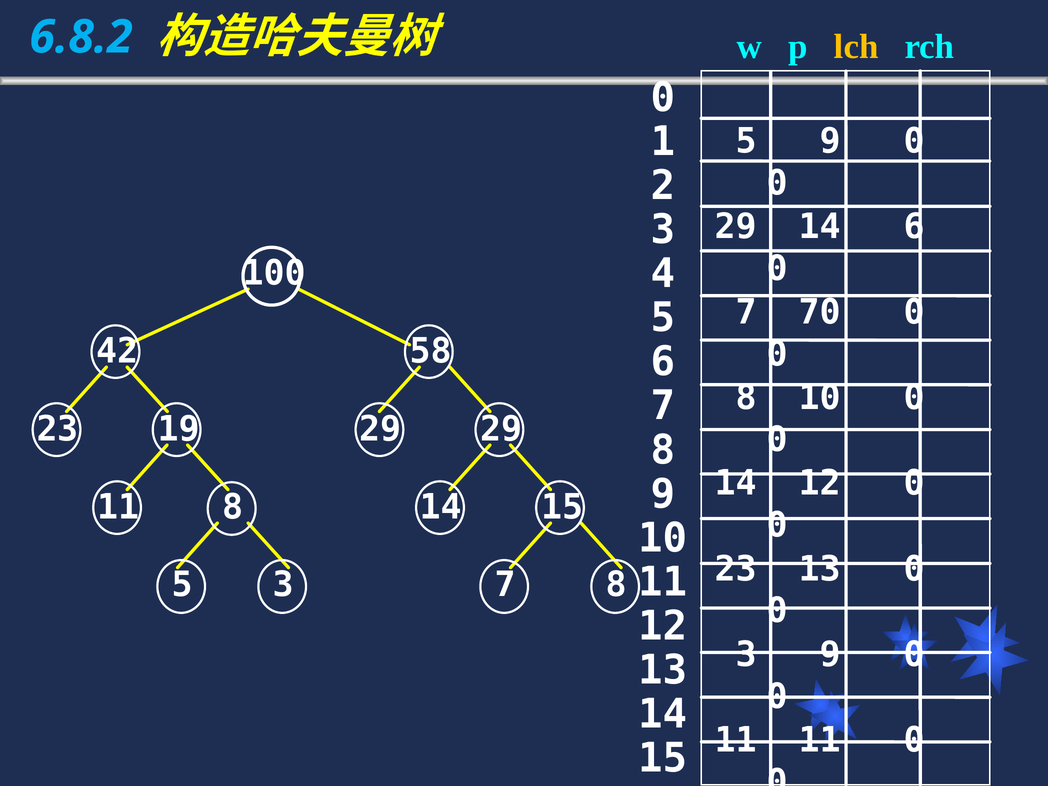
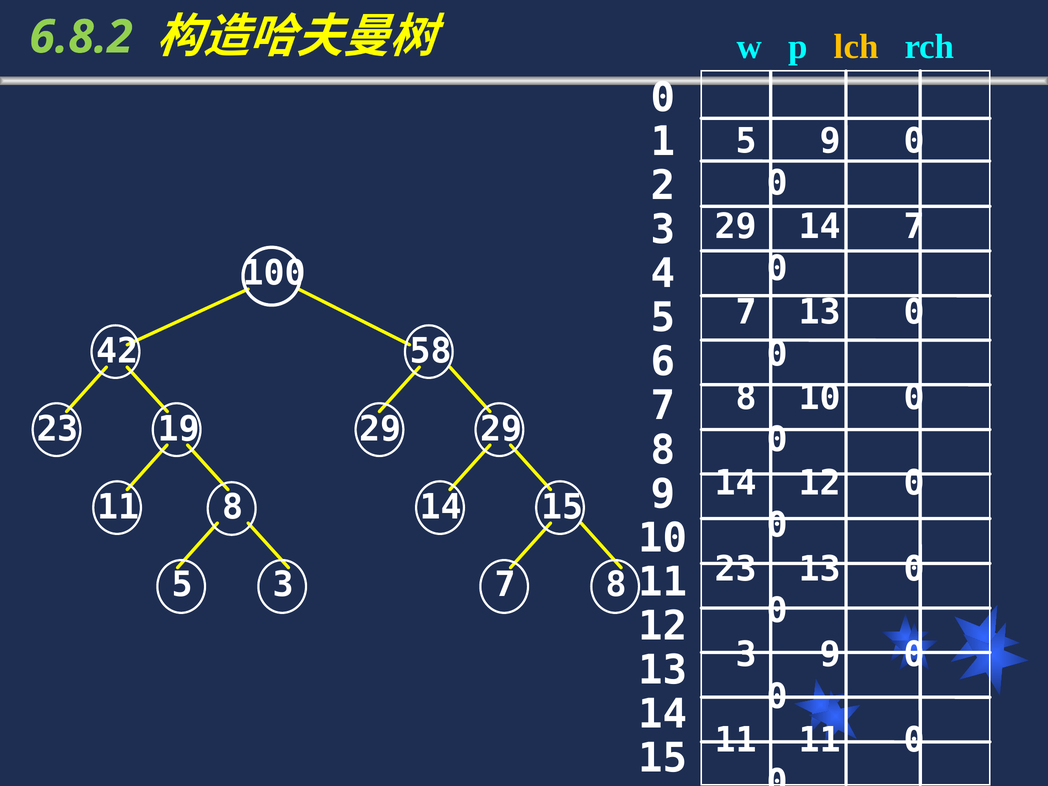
6.8.2 colour: light blue -> light green (81, 37)
14 6: 6 -> 7 (914, 227)
7 70: 70 -> 13 (820, 312)
